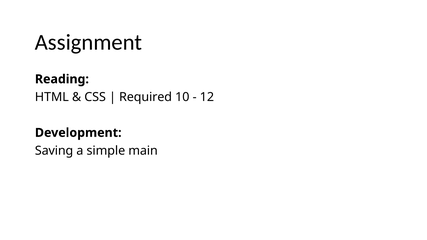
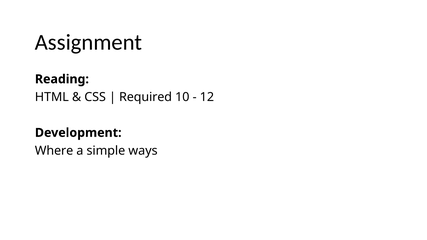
Saving: Saving -> Where (54, 151)
main: main -> ways (143, 151)
